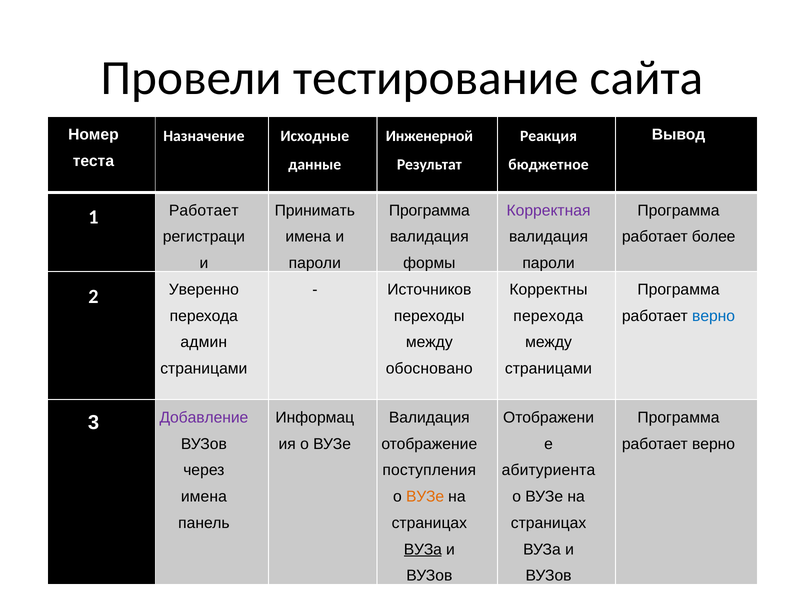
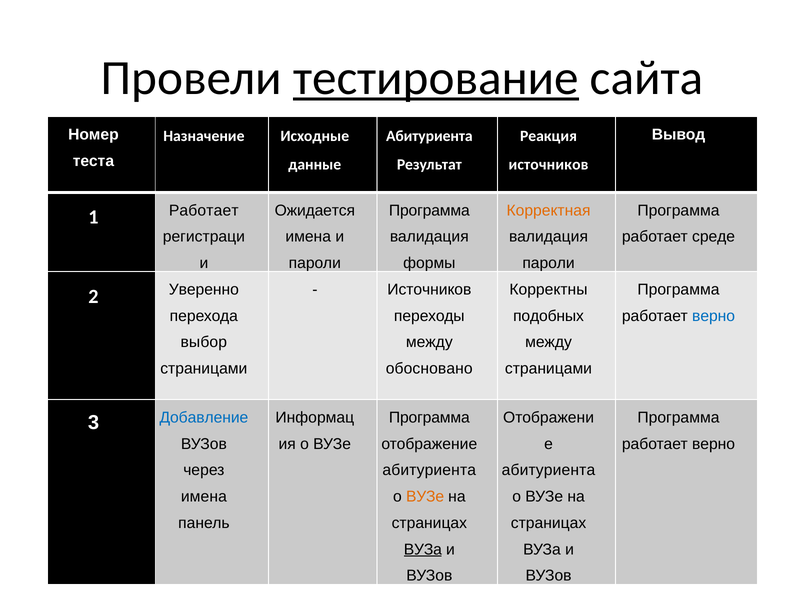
тестирование underline: none -> present (436, 78)
Инженерной: Инженерной -> Абитуриента (429, 136)
бюджетное: бюджетное -> источников (548, 165)
Принимать: Принимать -> Ожидается (315, 210)
Корректная colour: purple -> orange (549, 210)
более: более -> среде (714, 237)
перехода: перехода -> подобных (549, 316)
админ: админ -> выбор (204, 342)
Валидация: Валидация -> Программа (429, 417)
Добавление colour: purple -> blue (204, 417)
поступления: поступления -> абитуриента (429, 470)
